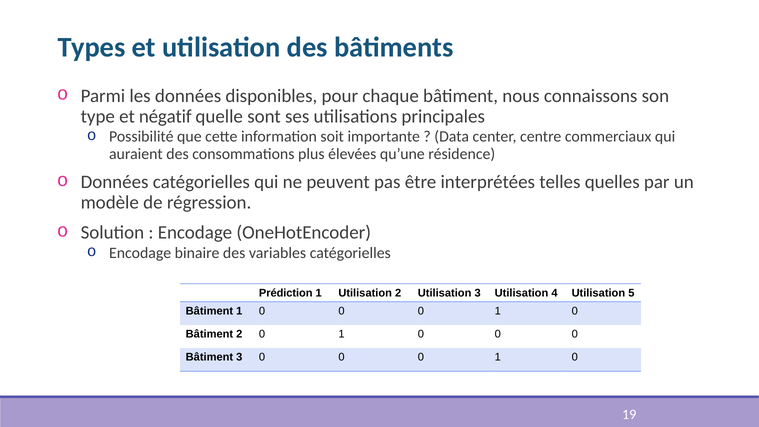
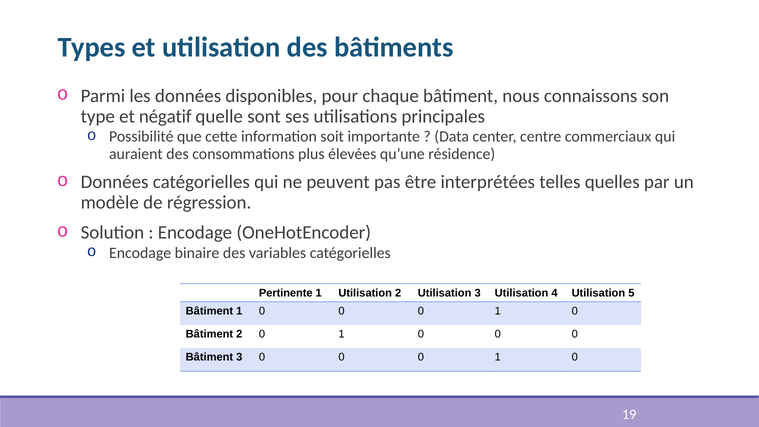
Prédiction: Prédiction -> Pertinente (286, 293)
